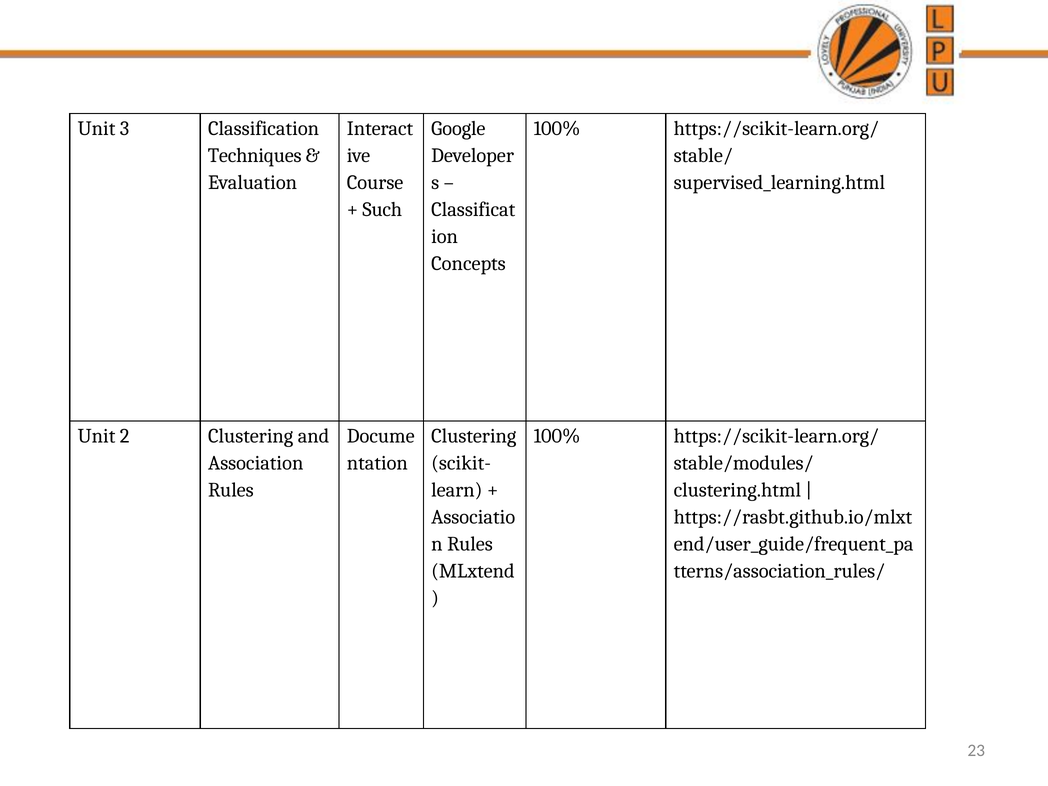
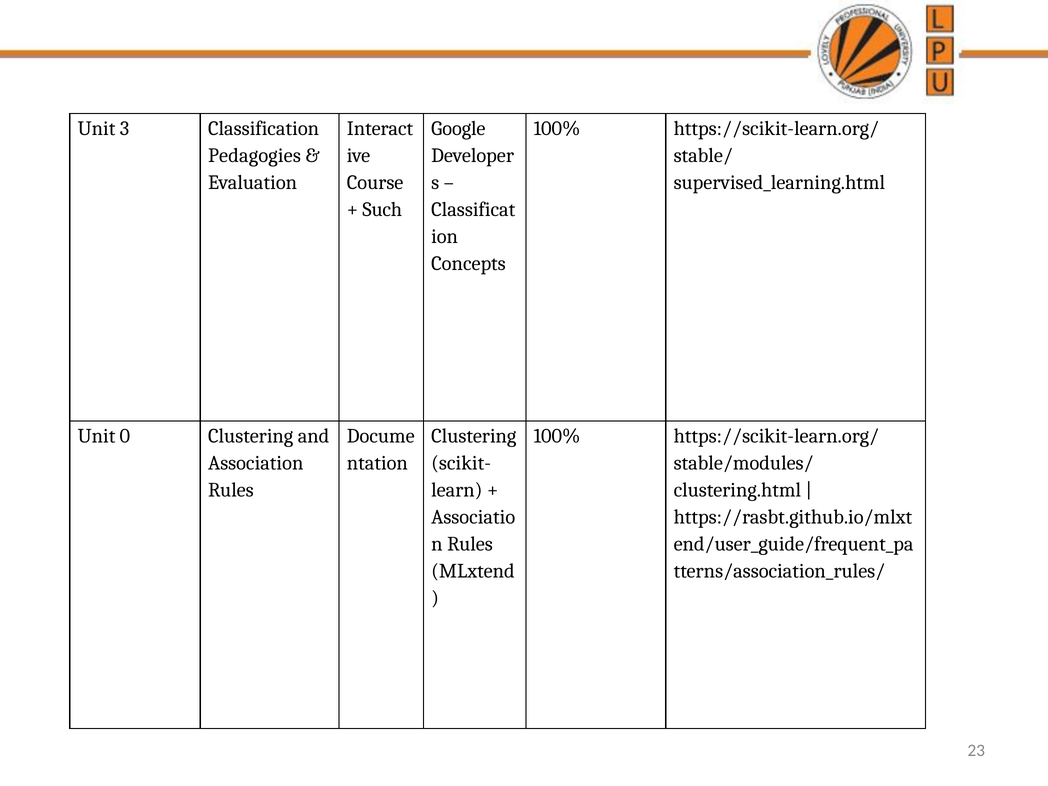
Techniques: Techniques -> Pedagogies (254, 156)
2: 2 -> 0 (125, 436)
